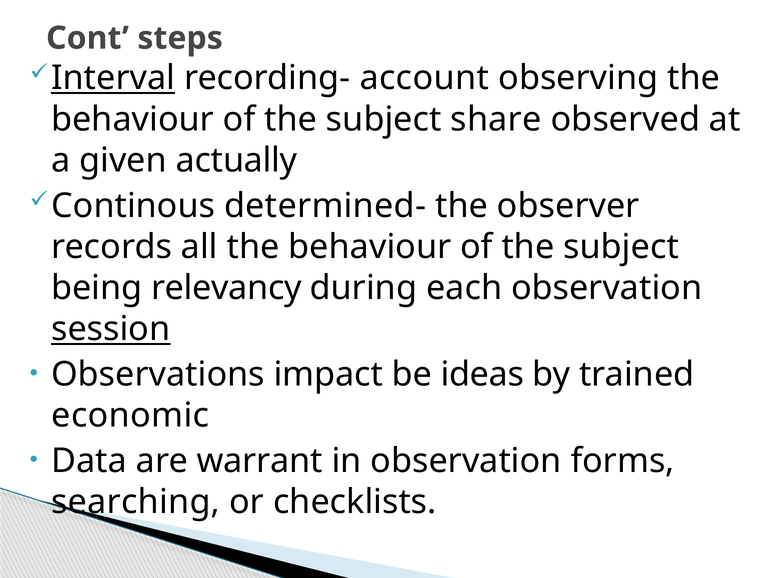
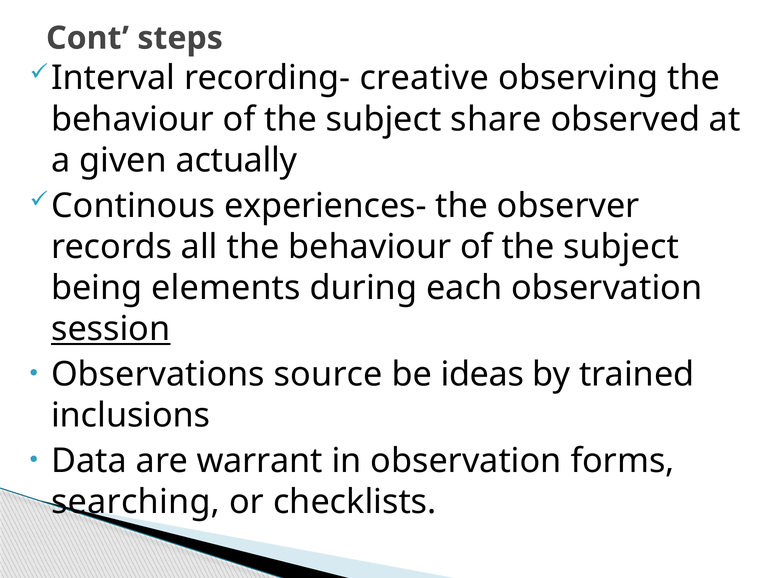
Interval underline: present -> none (113, 78)
account: account -> creative (424, 78)
determined-: determined- -> experiences- (325, 206)
relevancy: relevancy -> elements (226, 288)
impact: impact -> source (328, 374)
economic: economic -> inclusions (131, 415)
